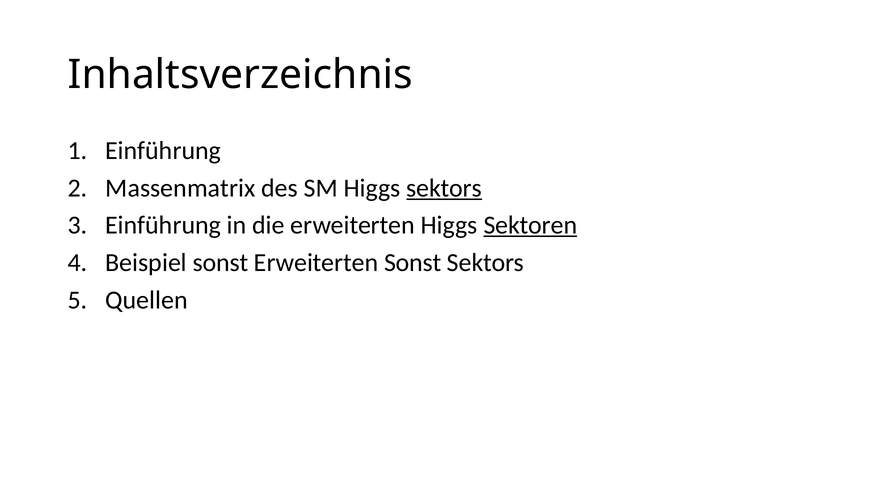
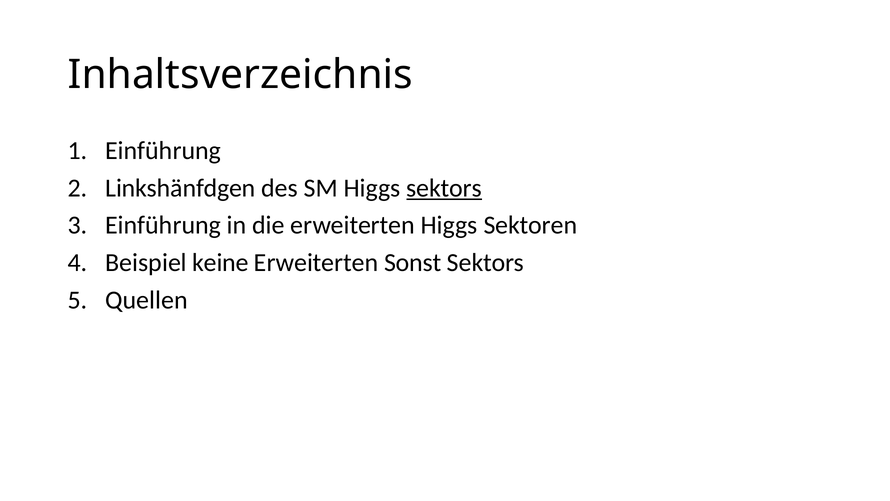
Massenmatrix: Massenmatrix -> Linkshänfdgen (180, 188)
Sektoren underline: present -> none (530, 225)
Beispiel sonst: sonst -> keine (221, 262)
